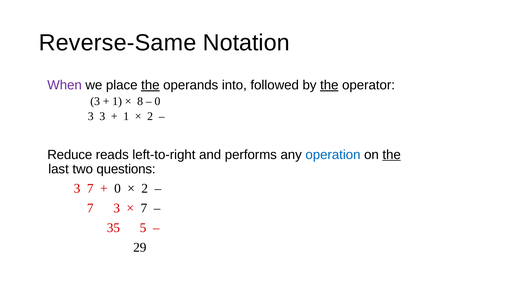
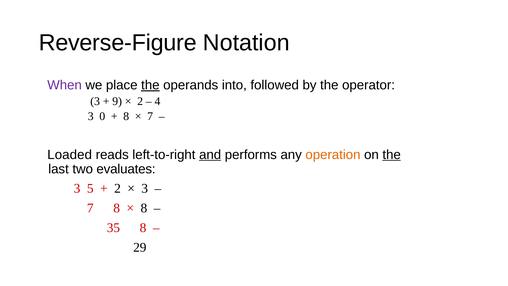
Reverse-Same: Reverse-Same -> Reverse-Figure (118, 43)
the underline: present -> none (329, 85)
1: 1 -> 9 (117, 101)
8: 8 -> 2 (140, 101)
0: 0 -> 4 (157, 101)
3 3: 3 -> 0 (102, 116)
1: 1 -> 8 (126, 116)
2: 2 -> 7 (150, 116)
Reduce: Reduce -> Loaded (70, 155)
and underline: none -> present (210, 155)
operation colour: blue -> orange (333, 155)
questions: questions -> evaluates (126, 169)
3 7: 7 -> 5 (90, 188)
0: 0 -> 2 (117, 188)
2: 2 -> 3 (145, 188)
7 3: 3 -> 8 (117, 208)
7: 7 -> 8 (144, 208)
35 5: 5 -> 8 (143, 228)
